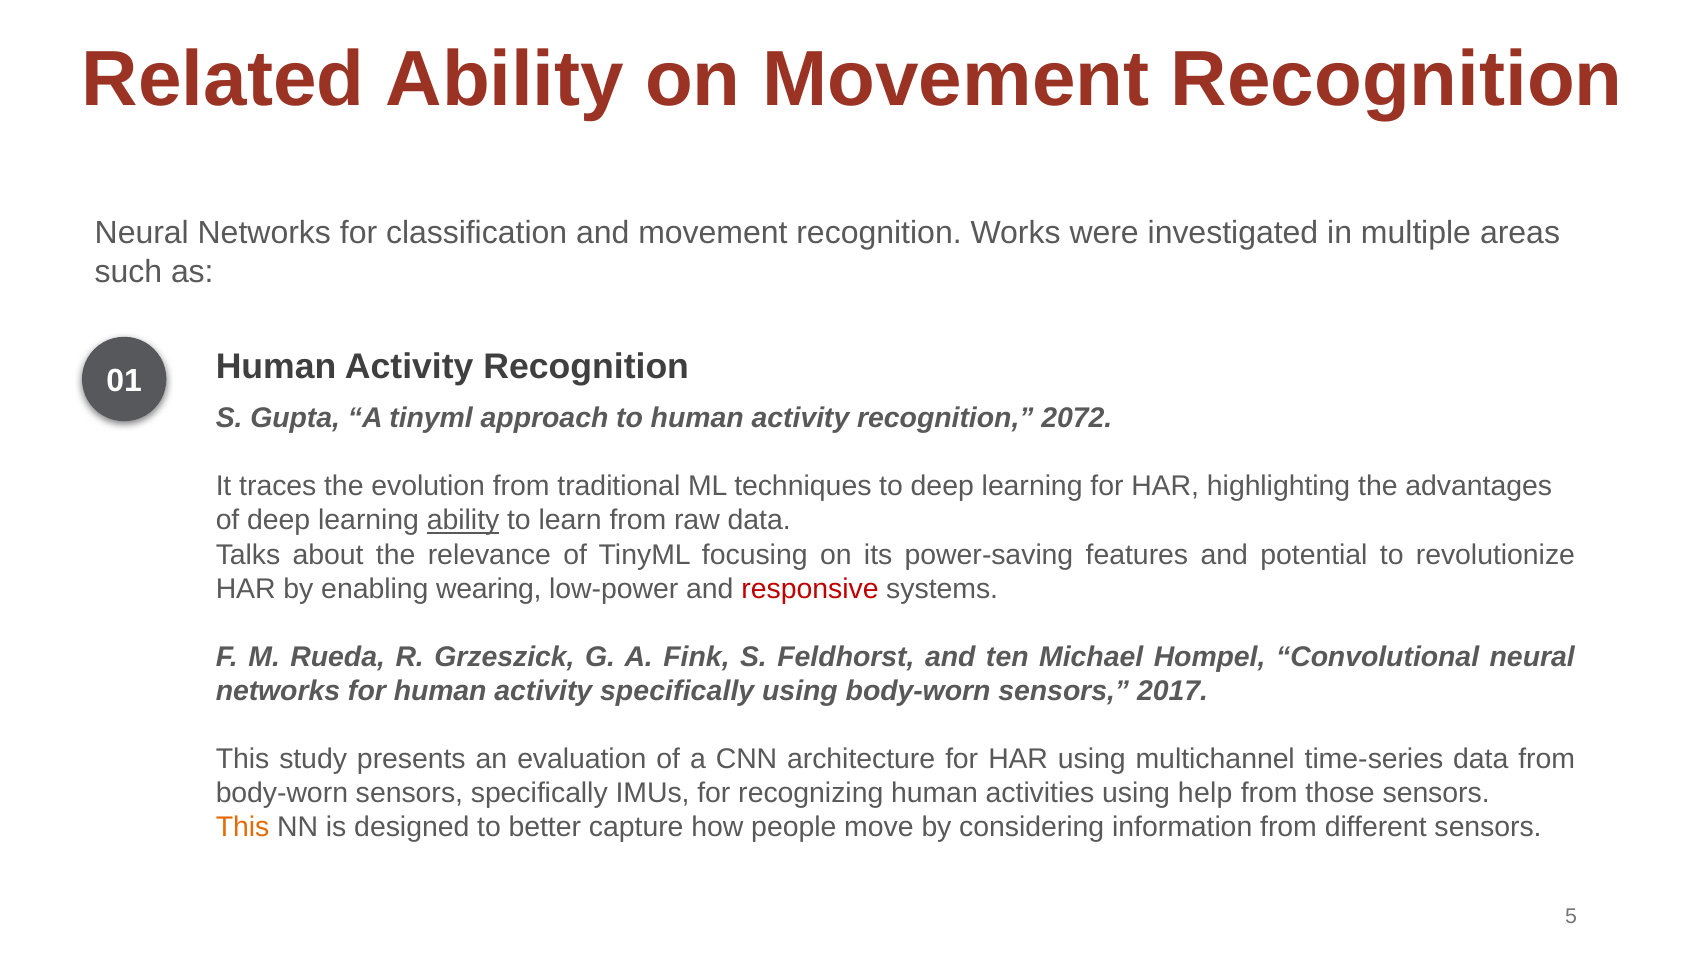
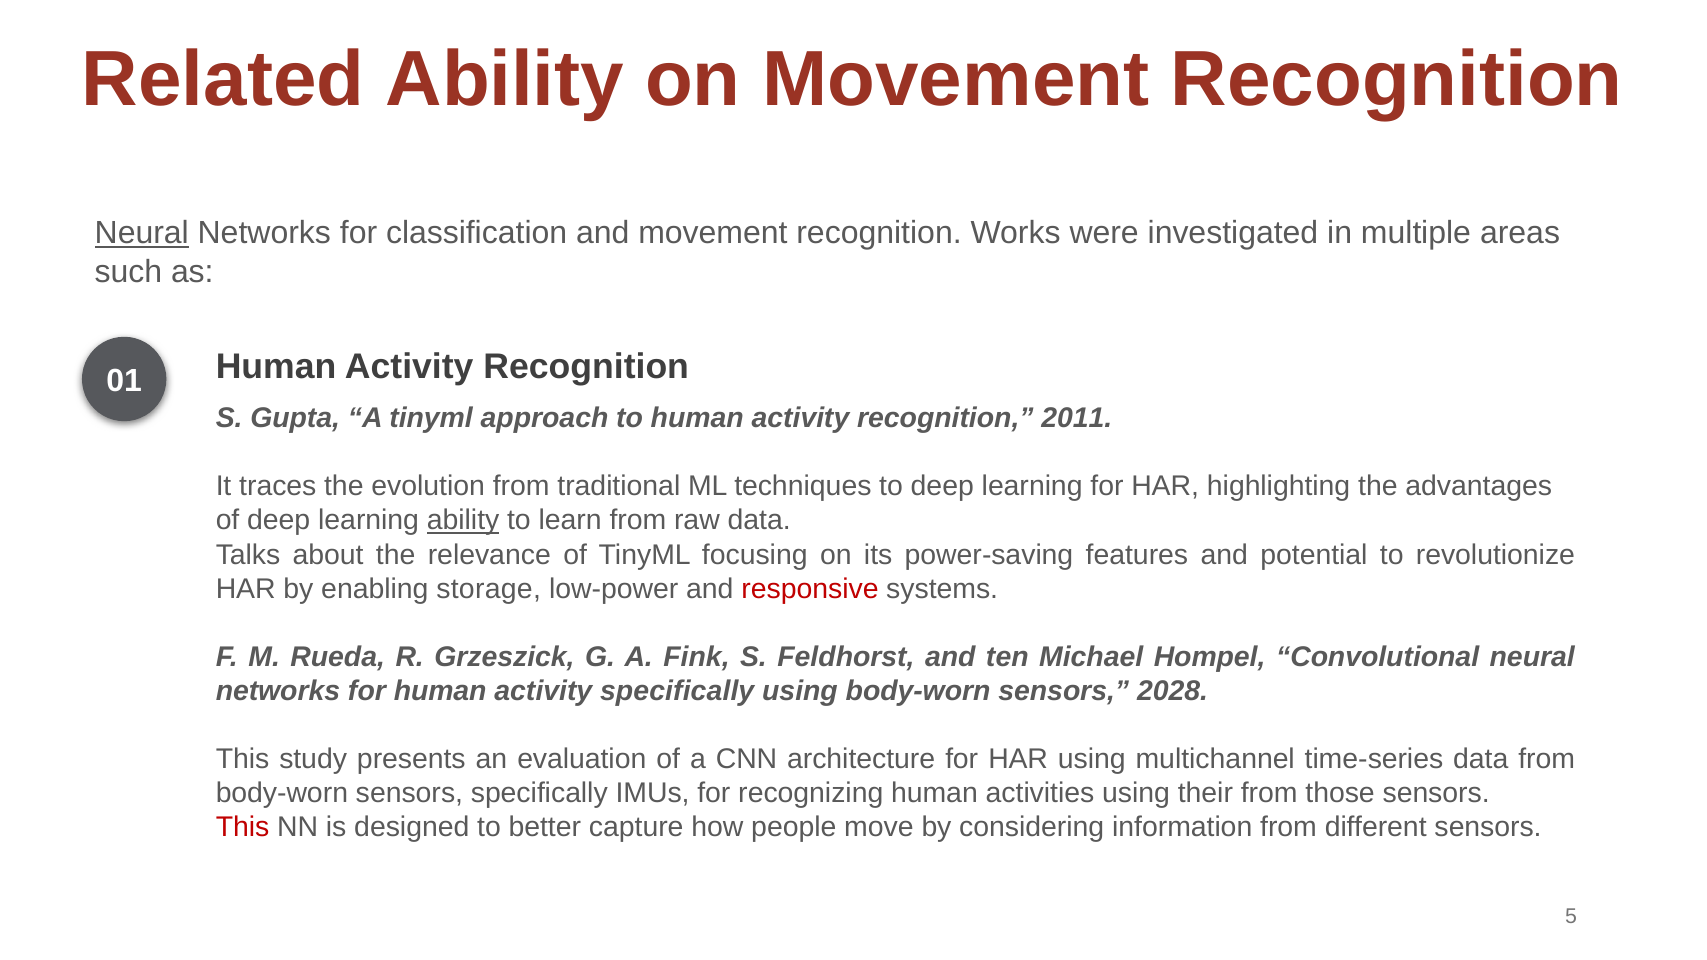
Neural underline: none -> present (142, 233)
2072: 2072 -> 2011 (1077, 418)
wearing: wearing -> storage (489, 589)
2017: 2017 -> 2028 (1173, 691)
help: help -> their (1205, 794)
This colour: orange -> red (243, 828)
